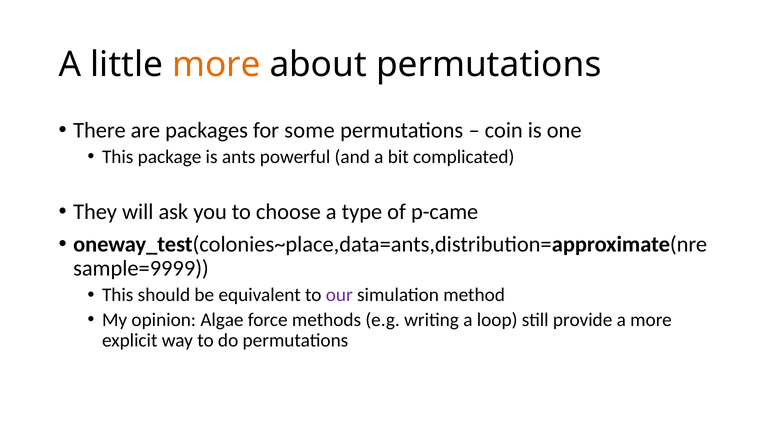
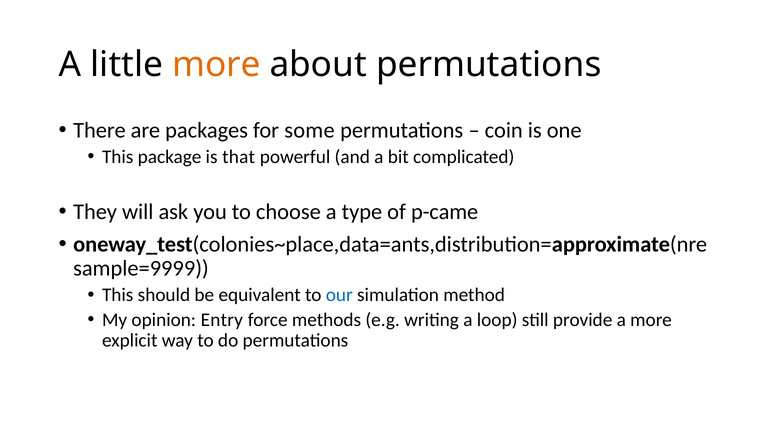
ants: ants -> that (239, 157)
our colour: purple -> blue (339, 295)
Algae: Algae -> Entry (222, 320)
